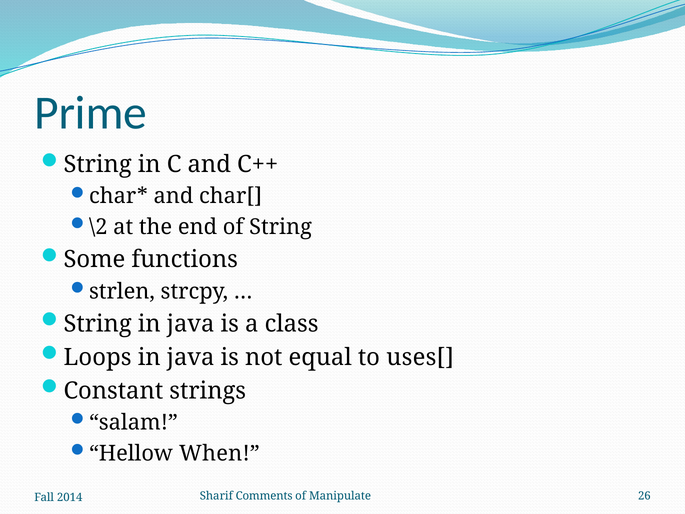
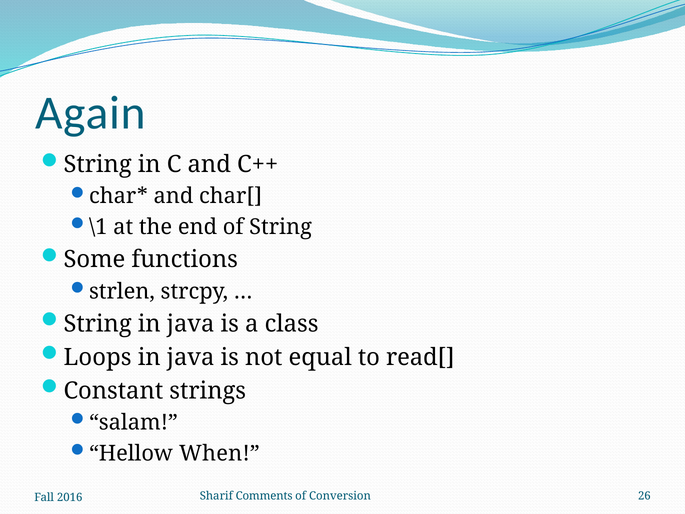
Prime: Prime -> Again (90, 113)
\2: \2 -> \1 (98, 227)
uses[: uses[ -> read[ (420, 357)
Manipulate: Manipulate -> Conversion (340, 496)
2014: 2014 -> 2016 (70, 497)
